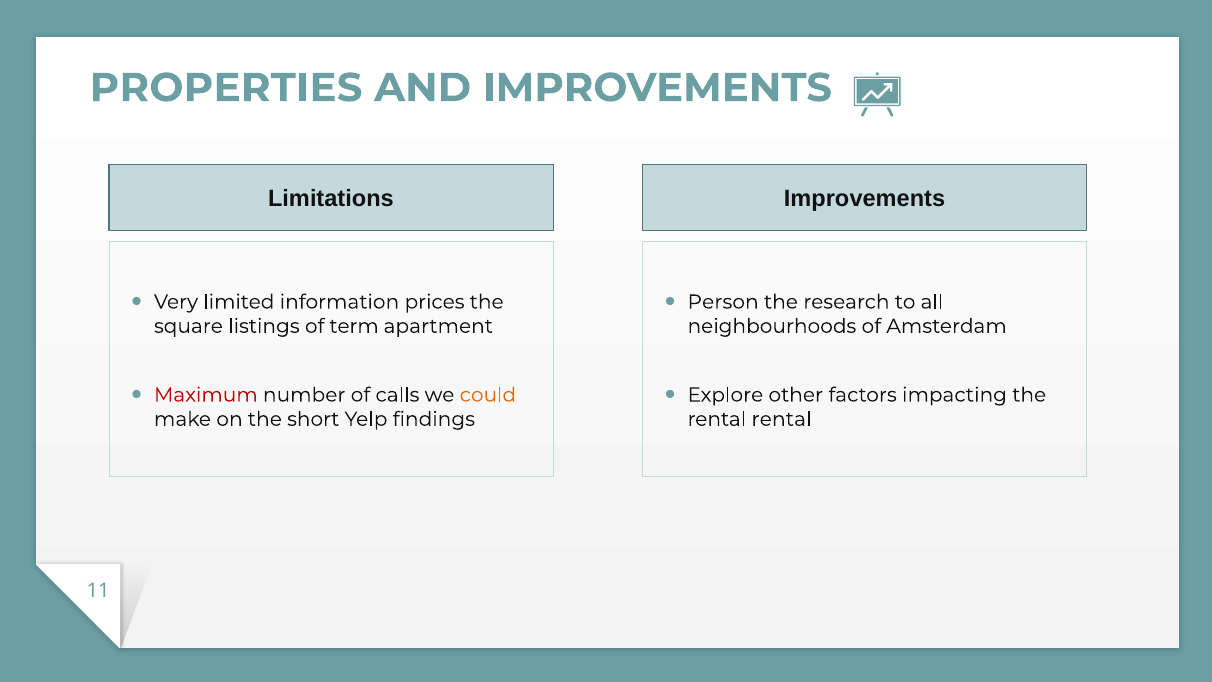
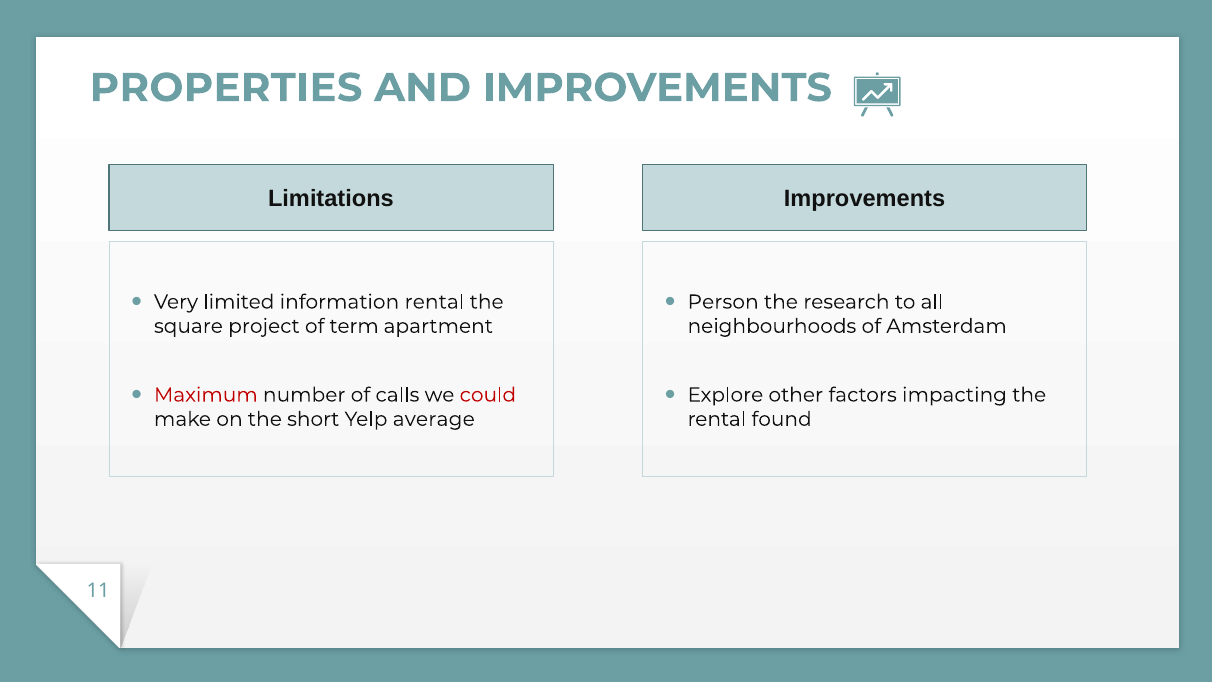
information prices: prices -> rental (434, 302)
listings: listings -> project (264, 326)
could colour: orange -> red (488, 395)
findings: findings -> average (434, 419)
rental rental: rental -> found (782, 419)
